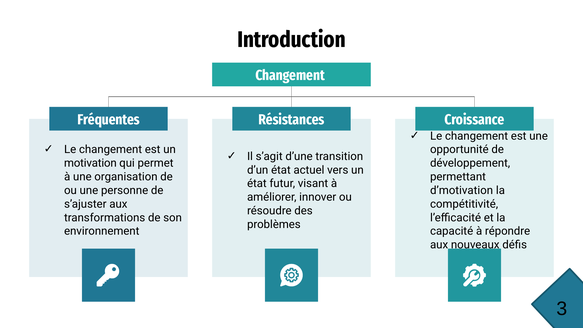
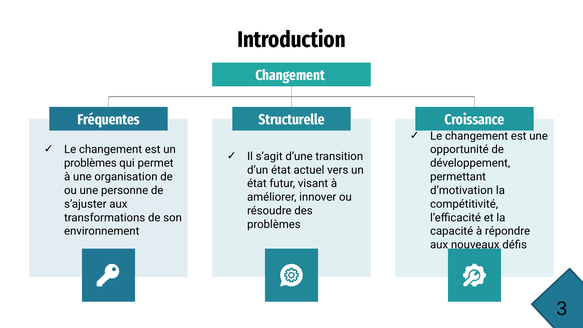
Résistances: Résistances -> Structurelle (292, 120)
motivation: motivation -> problèmes (90, 163)
